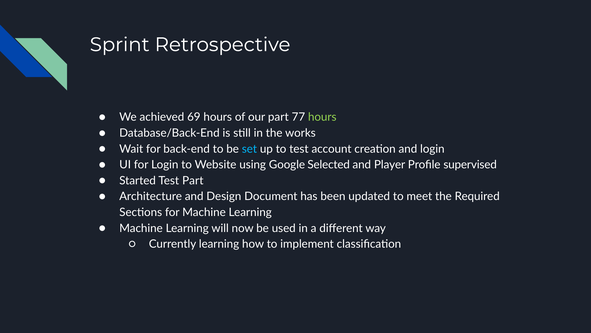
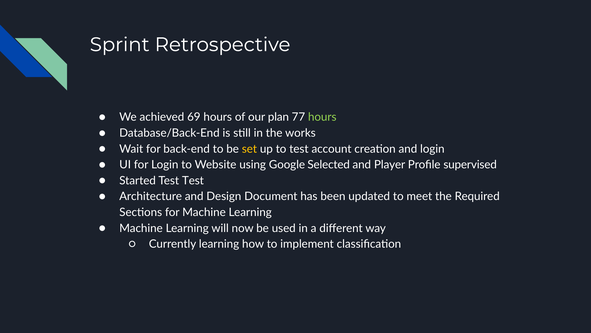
our part: part -> plan (278, 117)
set colour: light blue -> yellow (249, 149)
Test Part: Part -> Test (193, 180)
